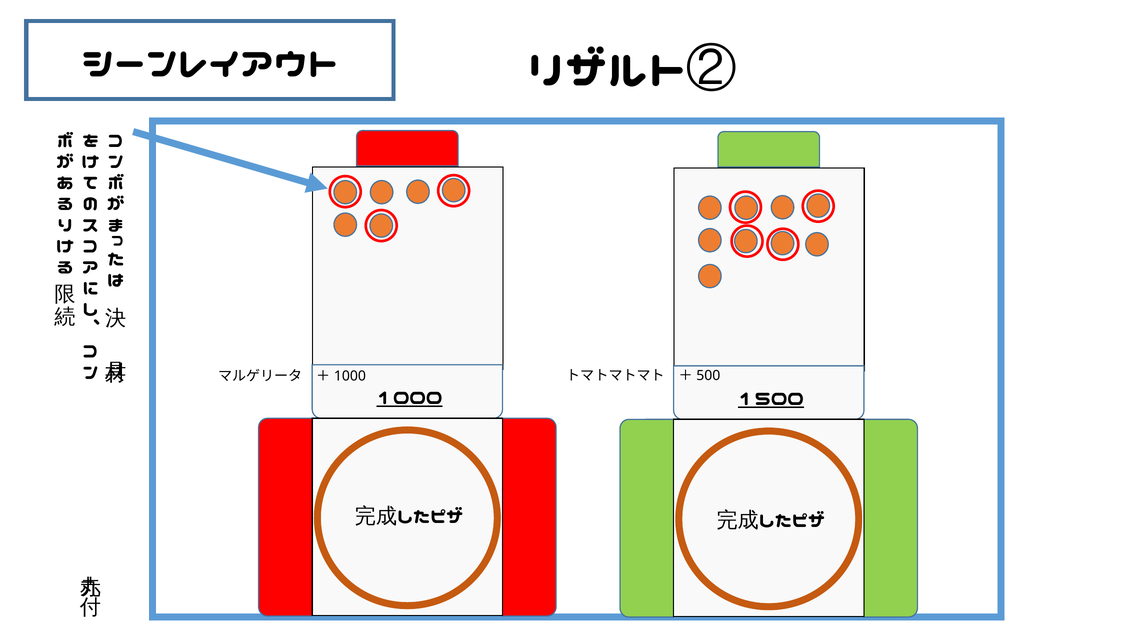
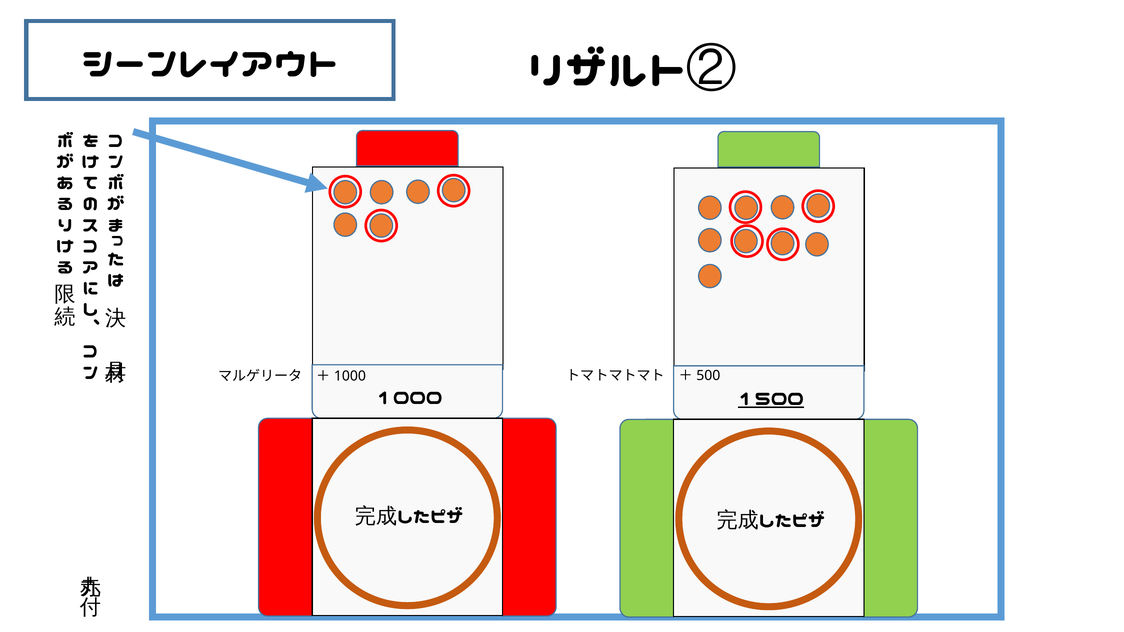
１０００ underline: present -> none (409, 397)
